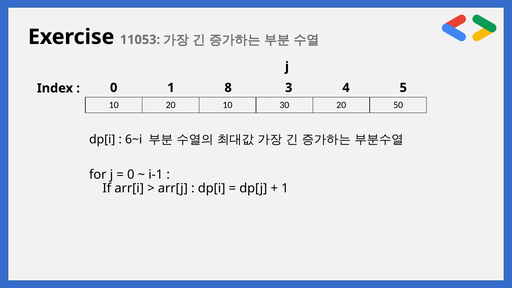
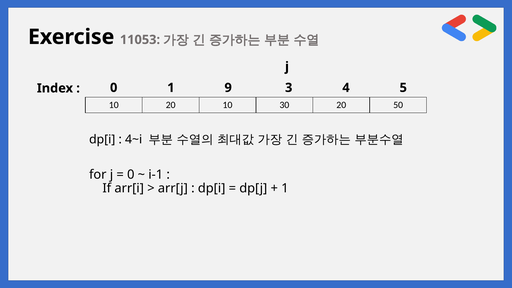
8: 8 -> 9 (228, 88)
6~i: 6~i -> 4~i (134, 139)
